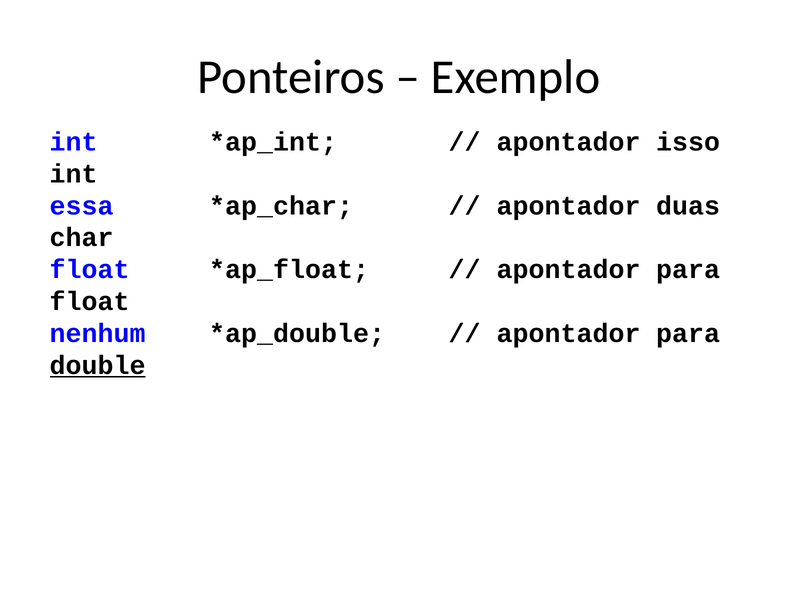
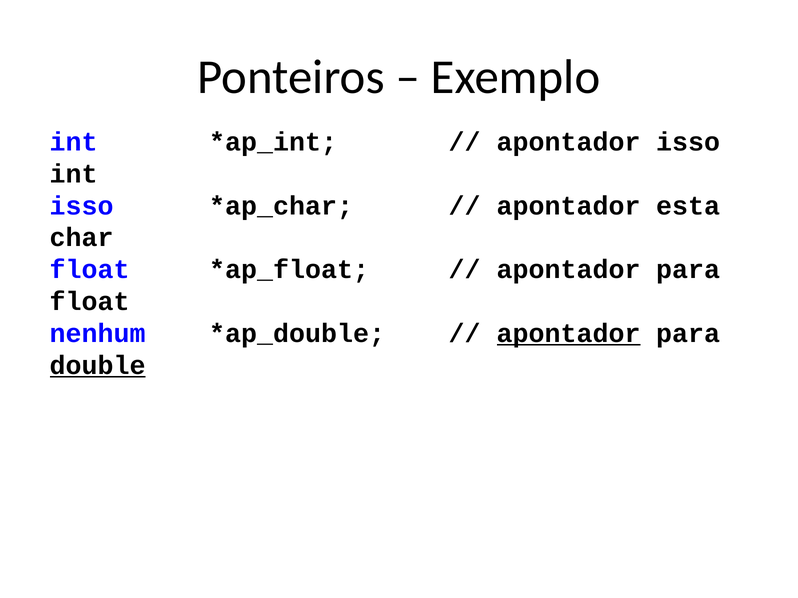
essa: essa -> isso (82, 206)
duas: duas -> esta (688, 206)
apontador underline: none -> present (569, 334)
